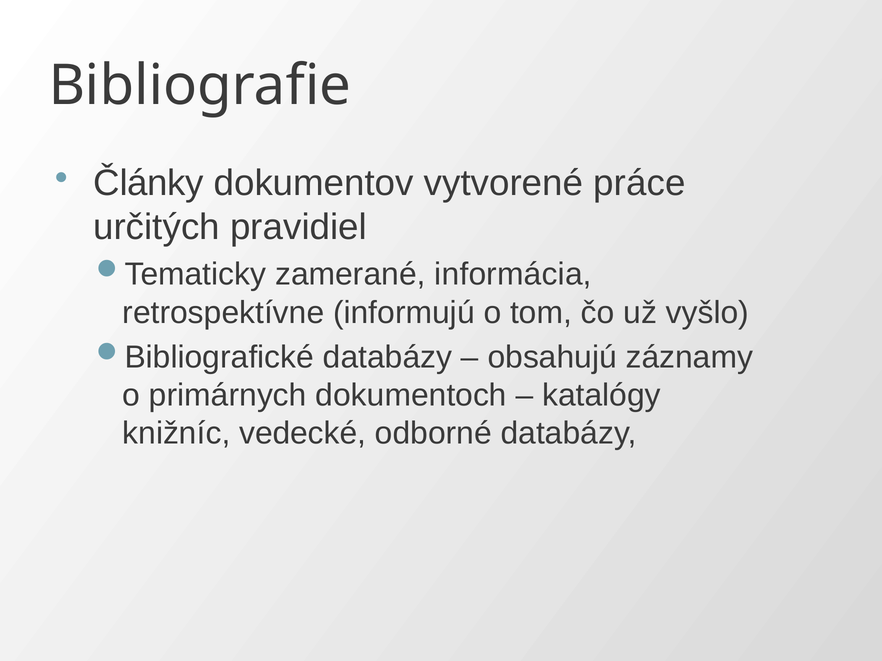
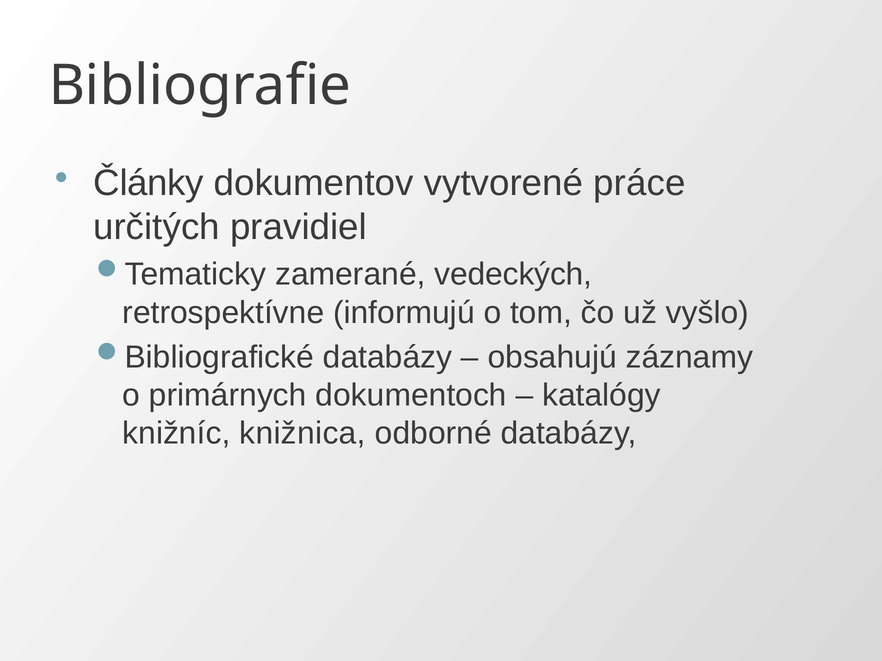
informácia: informácia -> vedeckých (513, 275)
vedecké: vedecké -> knižnica (302, 434)
